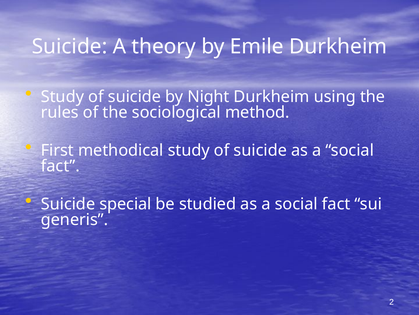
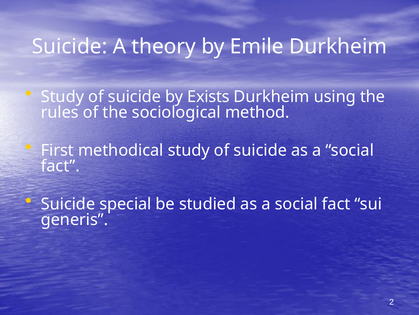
Night: Night -> Exists (208, 97)
